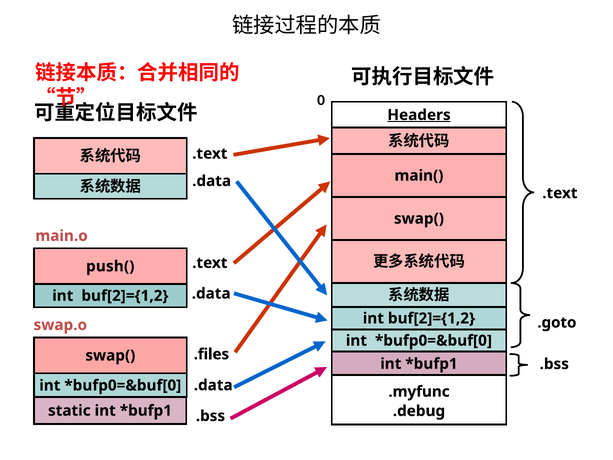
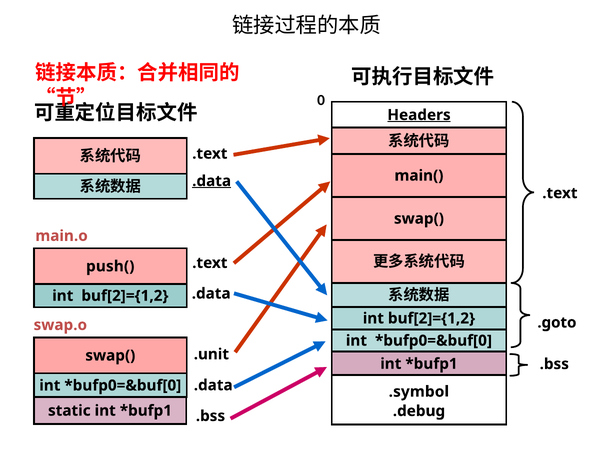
.data underline: none -> present (212, 181)
.files: .files -> .unit (211, 354)
.myfunc: .myfunc -> .symbol (419, 391)
